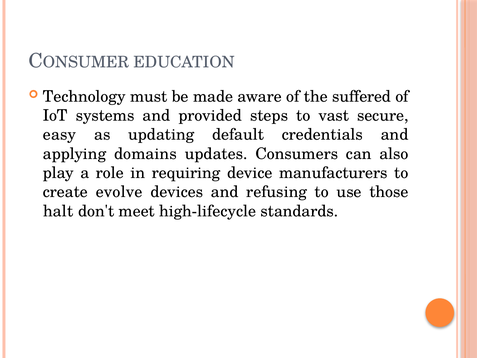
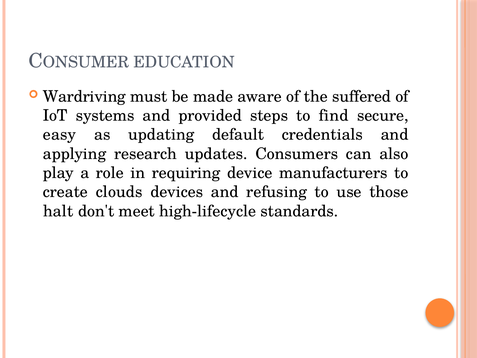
Technology: Technology -> Wardriving (84, 96)
vast: vast -> find (334, 116)
domains: domains -> research (145, 154)
evolve: evolve -> clouds (119, 192)
